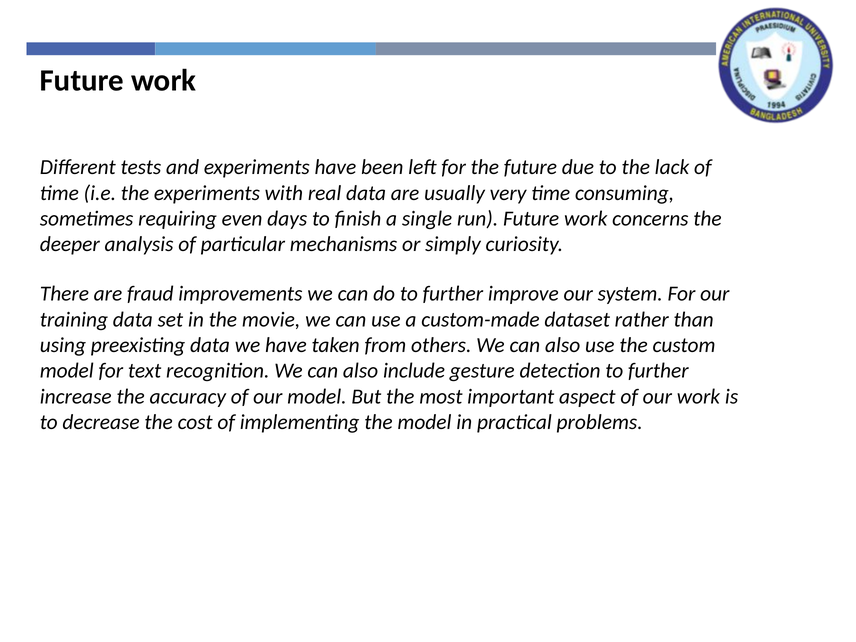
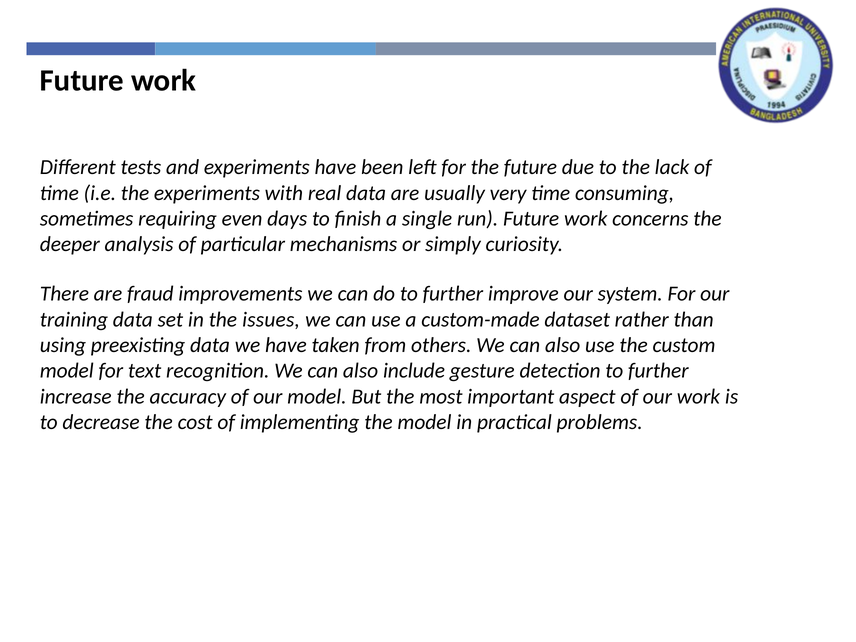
movie: movie -> issues (271, 319)
